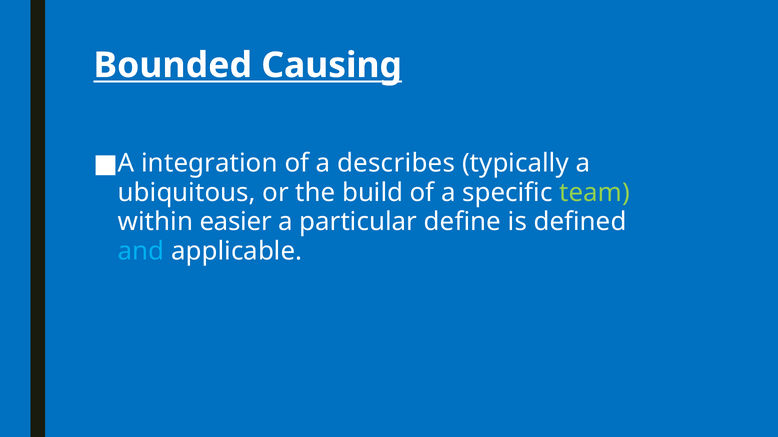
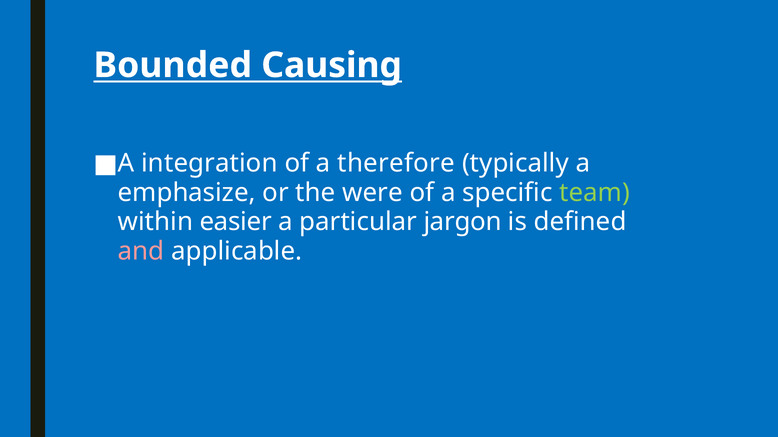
describes: describes -> therefore (396, 164)
ubiquitous: ubiquitous -> emphasize (187, 193)
build: build -> were (373, 193)
define: define -> jargon (463, 222)
and colour: light blue -> pink (141, 252)
